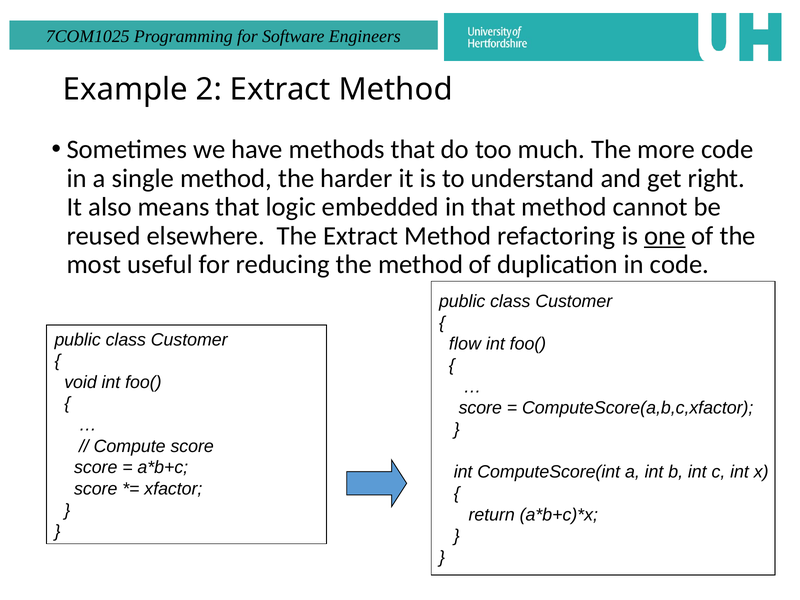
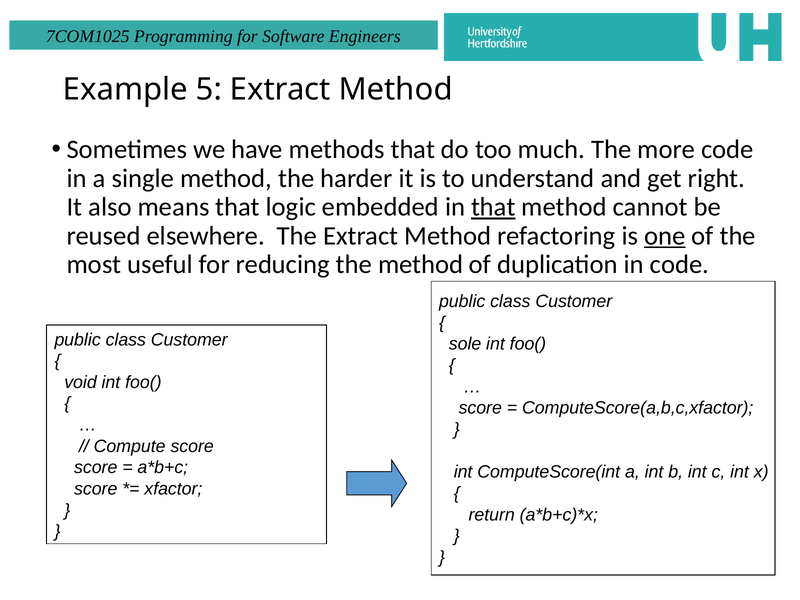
2: 2 -> 5 (209, 90)
that underline: none -> present (493, 207)
flow: flow -> sole (465, 344)
